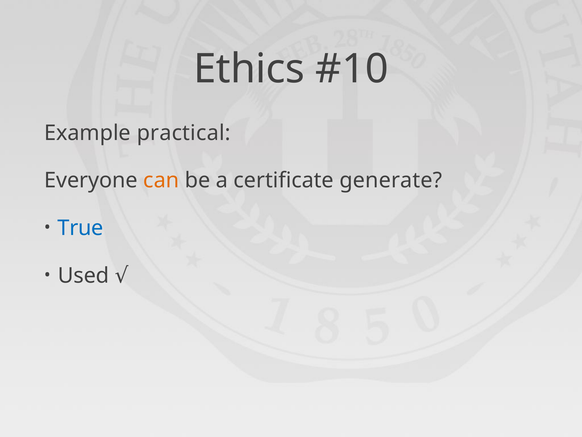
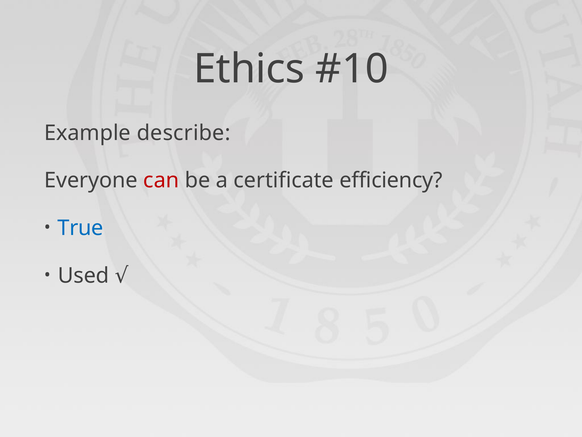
practical: practical -> describe (184, 133)
can colour: orange -> red (161, 180)
generate: generate -> efficiency (391, 180)
